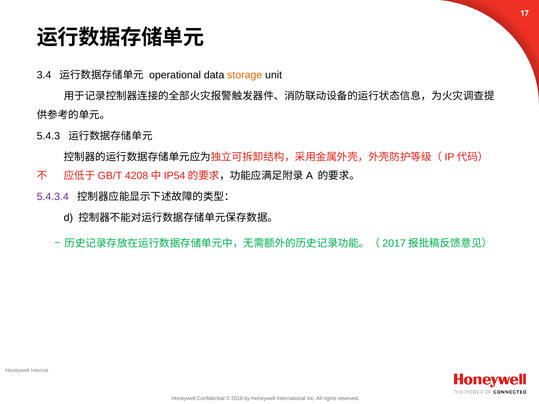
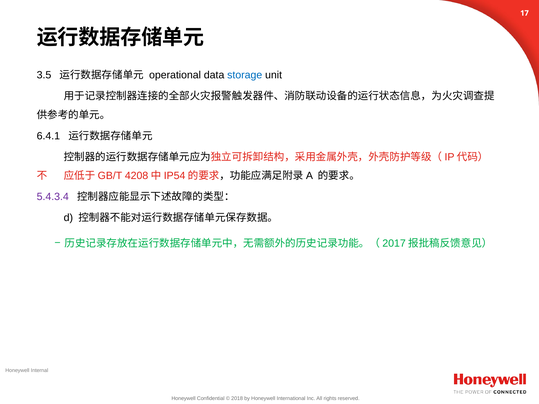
3.4: 3.4 -> 3.5 (44, 75)
storage colour: orange -> blue (245, 75)
5.4.3: 5.4.3 -> 6.4.1 (48, 136)
